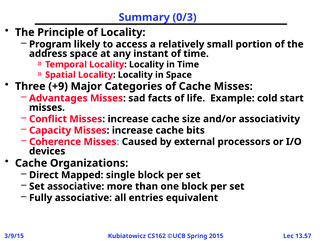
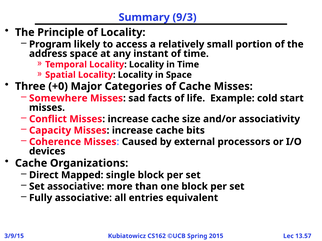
0/3: 0/3 -> 9/3 (185, 17)
+9: +9 -> +0 (58, 87)
Advantages: Advantages -> Somewhere (58, 98)
